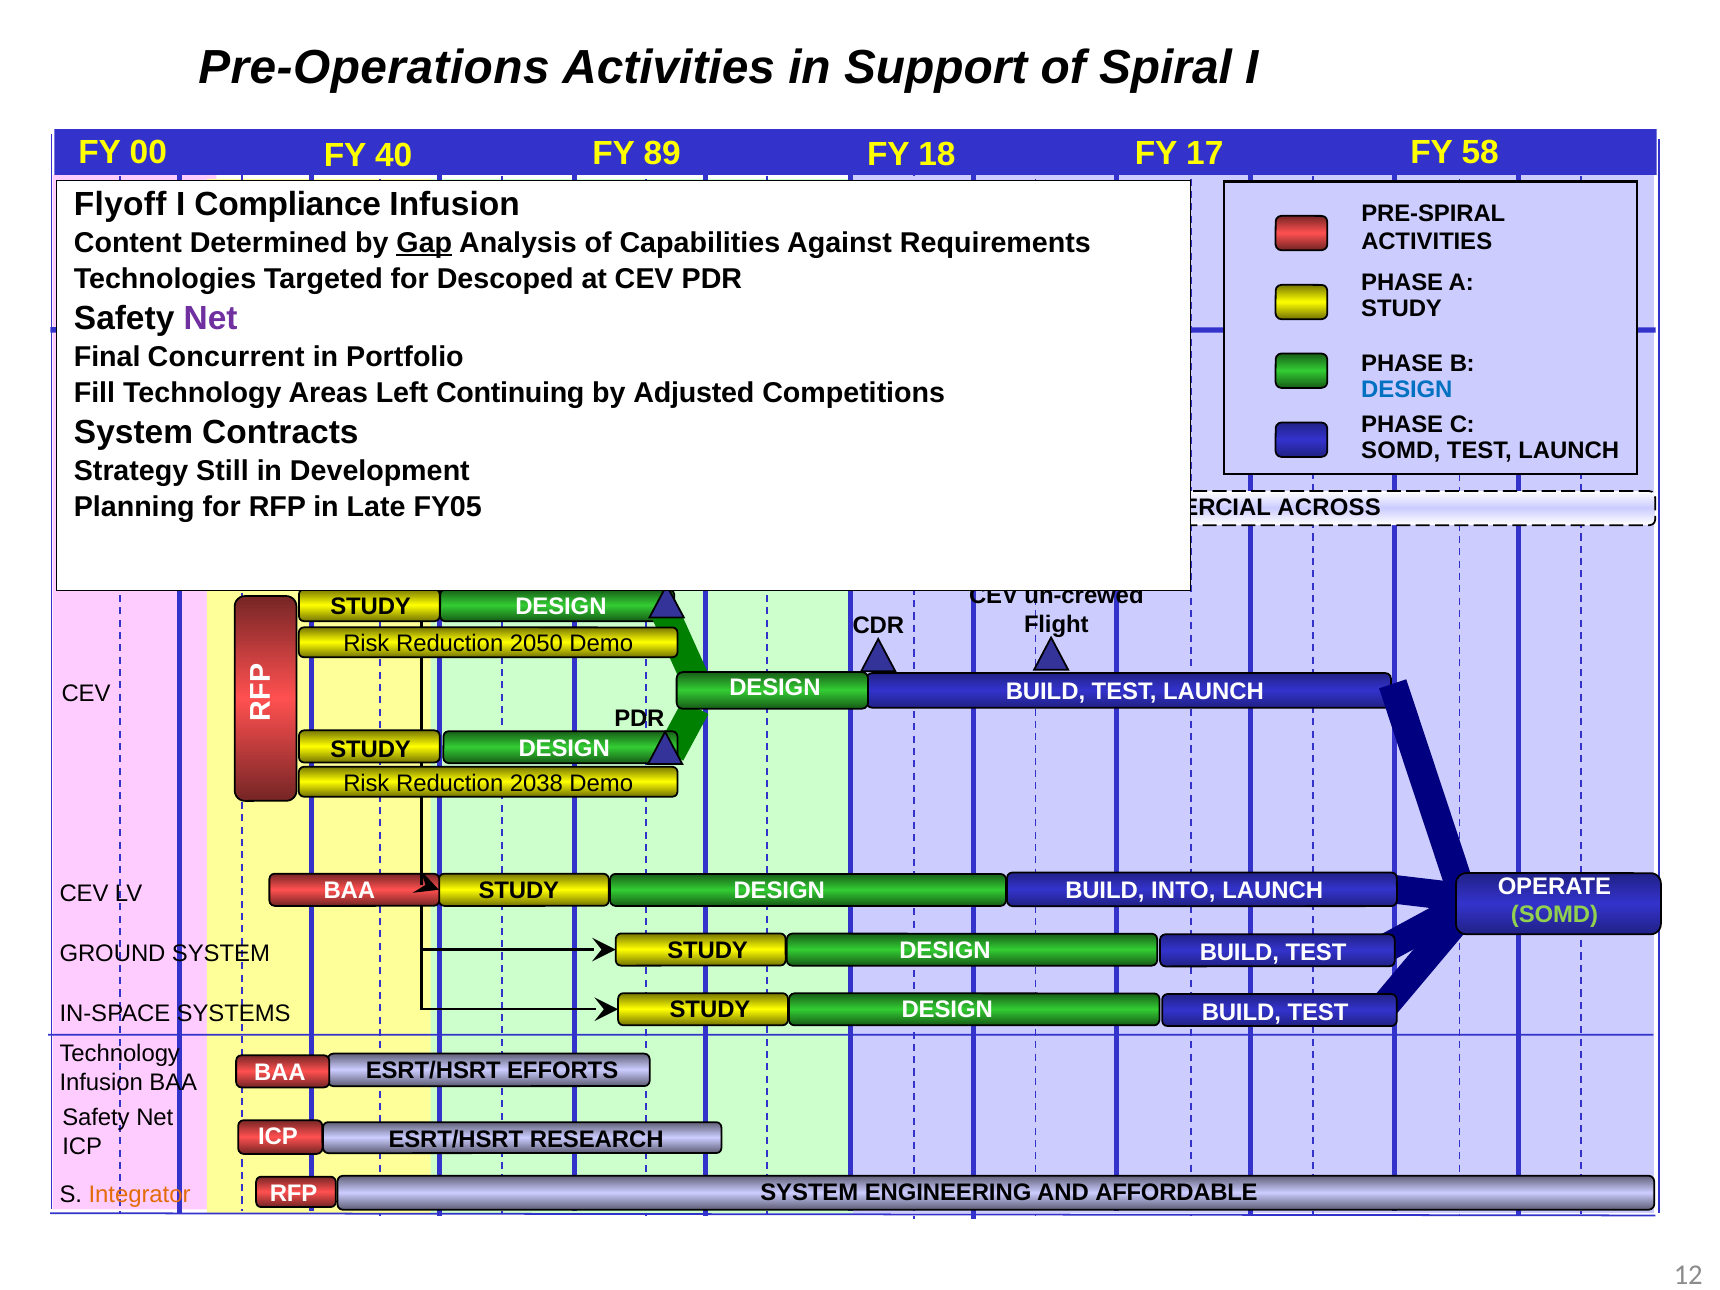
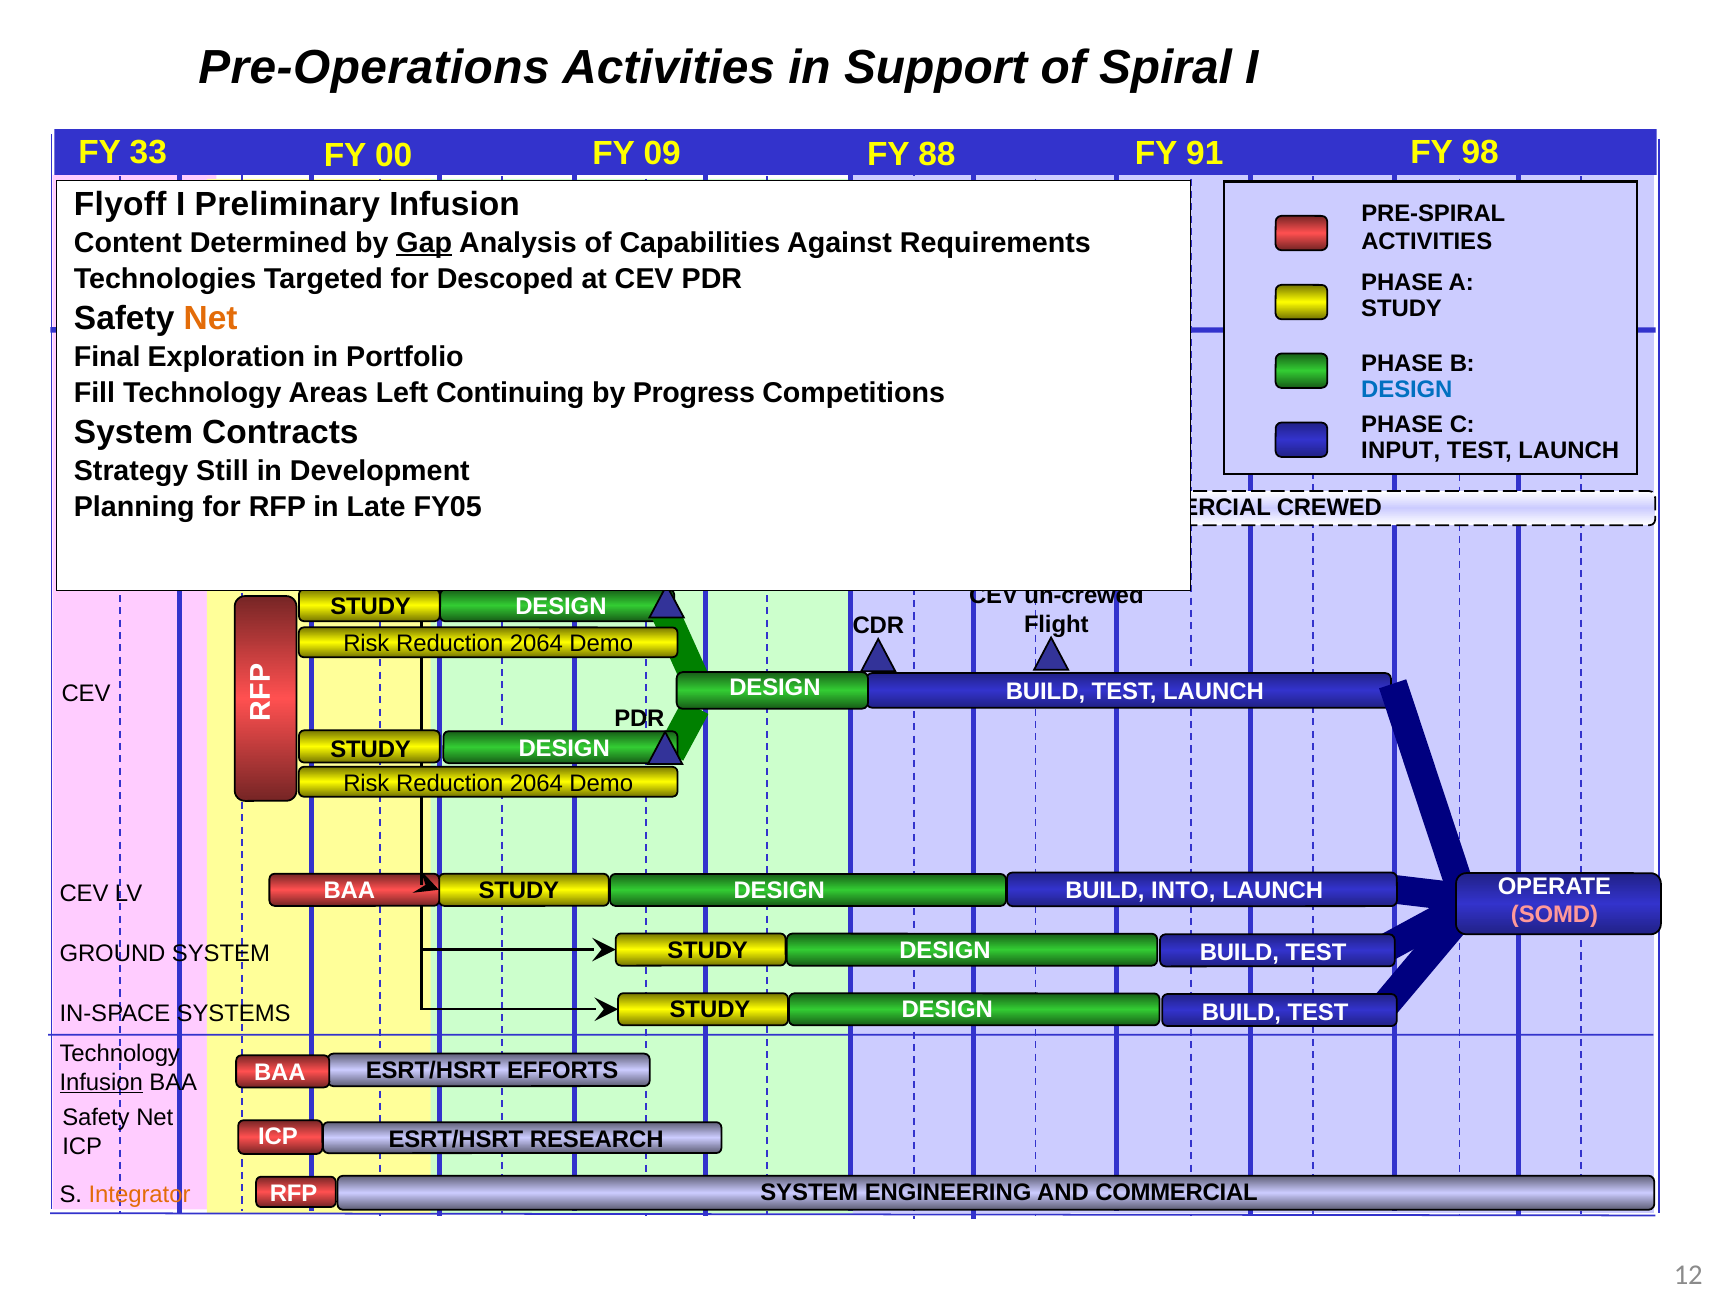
00: 00 -> 33 (148, 152)
40: 40 -> 00 (394, 156)
89: 89 -> 09 (662, 153)
17: 17 -> 91 (1205, 153)
58: 58 -> 98 (1480, 153)
18: 18 -> 88 (937, 155)
Compliance: Compliance -> Preliminary (287, 204)
Net colour: purple -> orange (211, 319)
Concurrent: Concurrent -> Exploration (226, 357)
Adjusted: Adjusted -> Progress (694, 393)
SOMD: SOMD -> INPUT (1401, 451)
ACROSS: ACROSS -> CREWED (1329, 508)
2050: 2050 -> 2064 (536, 644)
2038: 2038 -> 2064 (536, 783)
SOMD colour: light green -> pink (1555, 915)
Infusion underline: none -> present (101, 1082)
AND AFFORDABLE: AFFORDABLE -> COMMERCIAL (1176, 1192)
